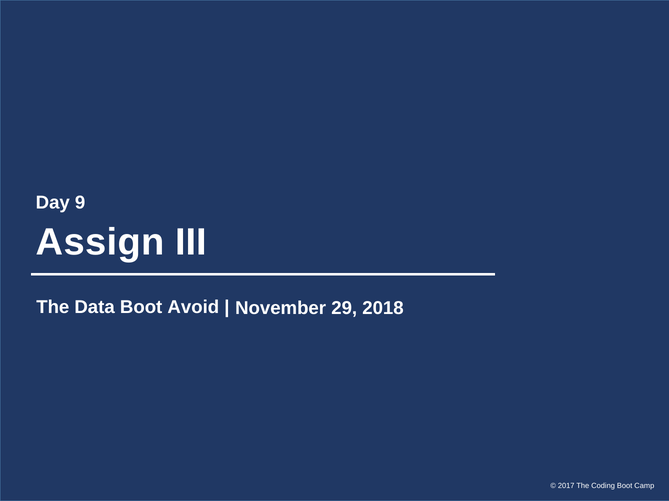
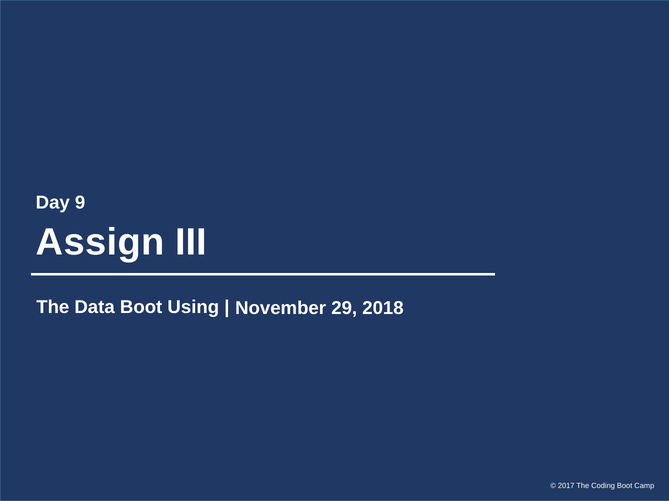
Avoid: Avoid -> Using (193, 308)
